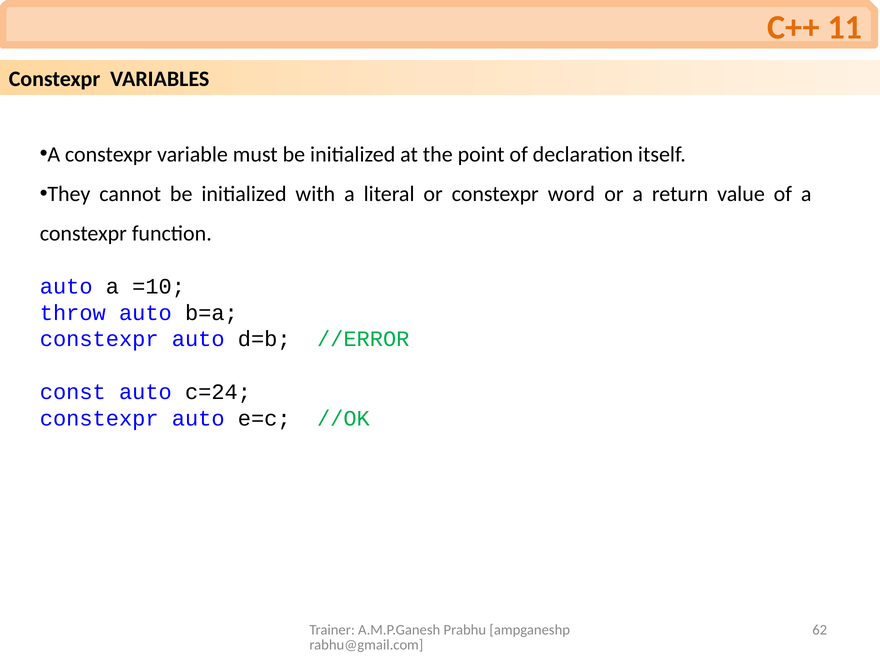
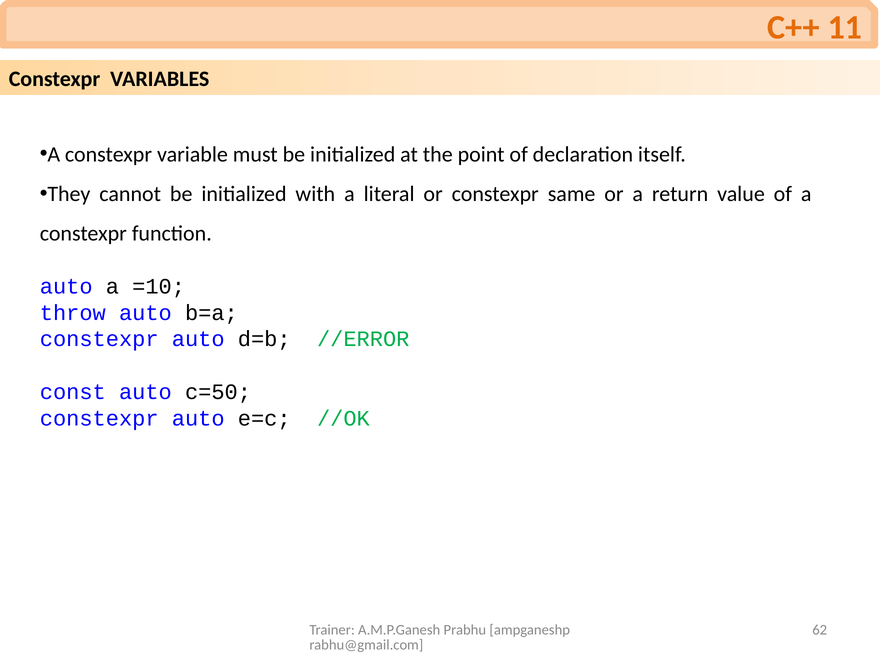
word: word -> same (572, 194)
c=24: c=24 -> c=50 (218, 392)
